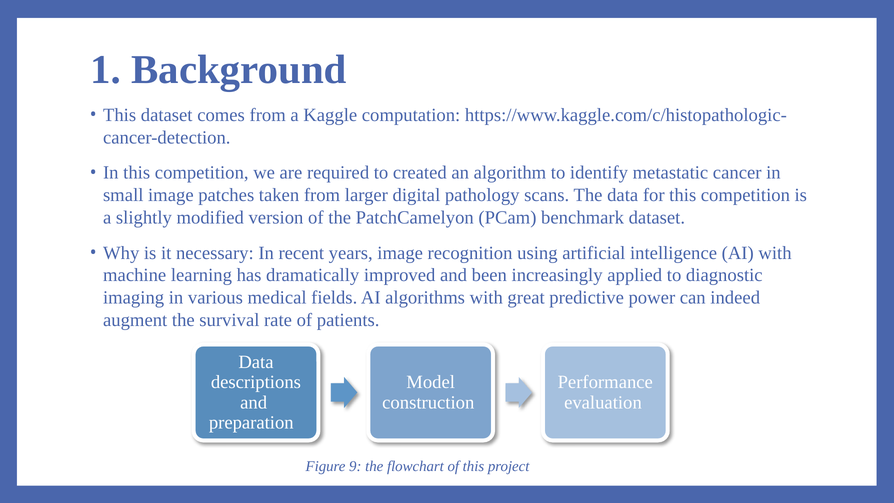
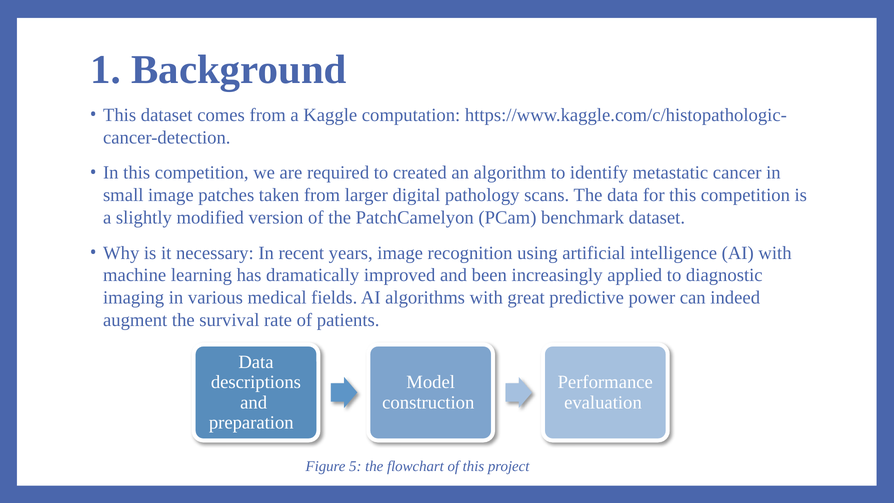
9: 9 -> 5 (355, 466)
